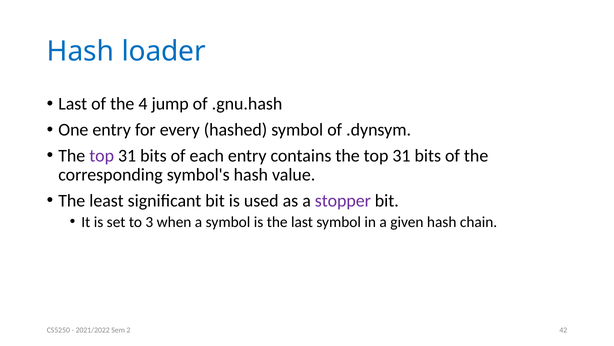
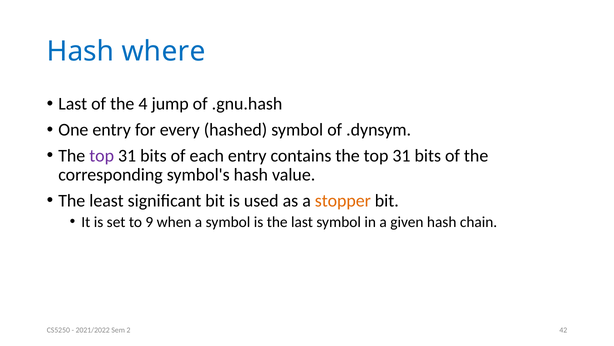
loader: loader -> where (163, 52)
stopper colour: purple -> orange (343, 200)
3: 3 -> 9 (149, 222)
